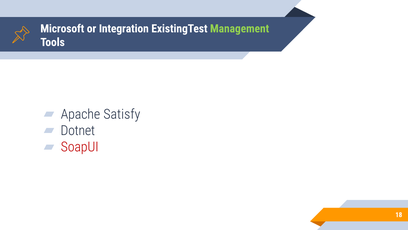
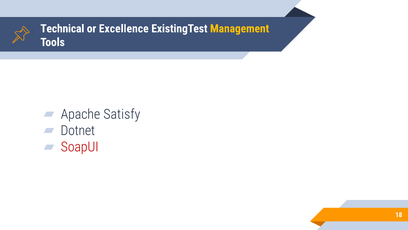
Microsoft: Microsoft -> Technical (62, 29)
Integration: Integration -> Excellence (124, 29)
Management colour: light green -> yellow (240, 29)
